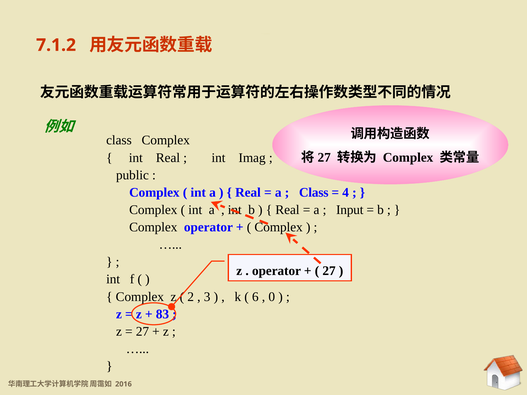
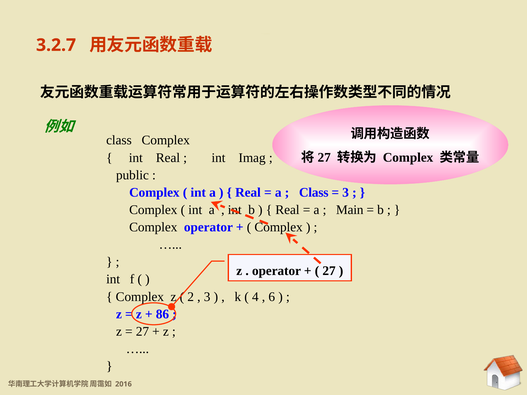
7.1.2: 7.1.2 -> 3.2.7 (56, 45)
4: 4 -> 3 (346, 193)
Input: Input -> Main (350, 210)
6: 6 -> 4 (255, 297)
0: 0 -> 6 (272, 297)
83: 83 -> 86 (162, 314)
